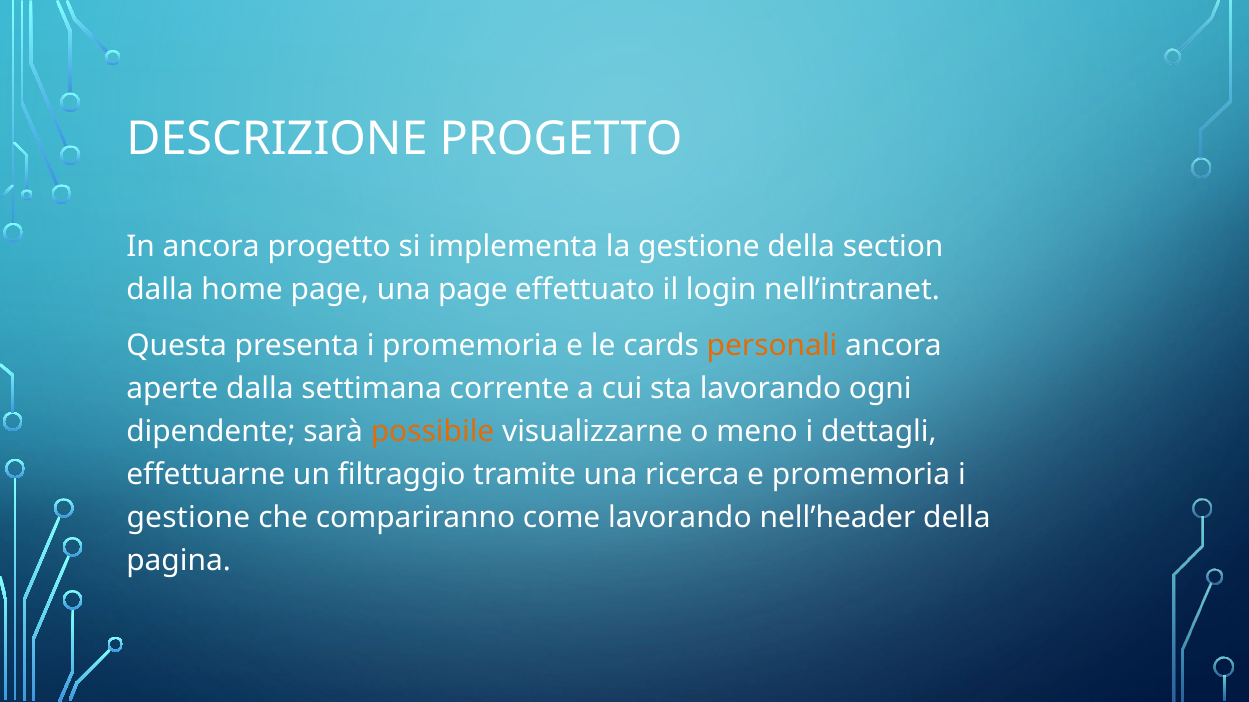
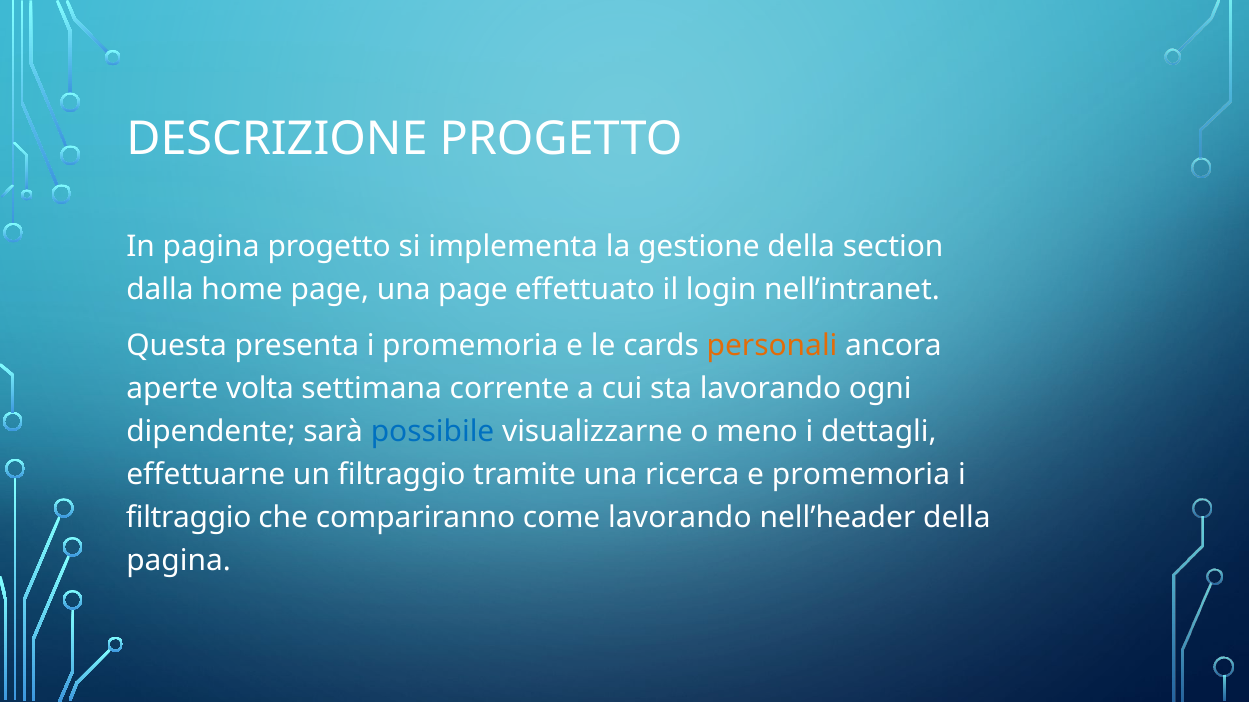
In ancora: ancora -> pagina (211, 247)
aperte dalla: dalla -> volta (260, 389)
possibile colour: orange -> blue (433, 432)
gestione: gestione -> filtraggio (189, 518)
